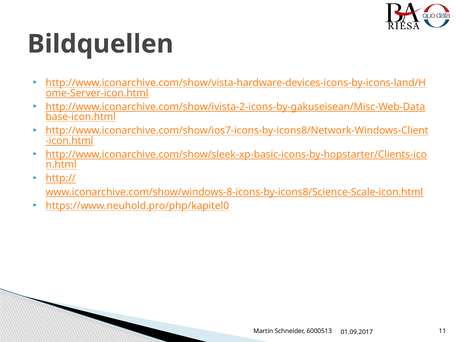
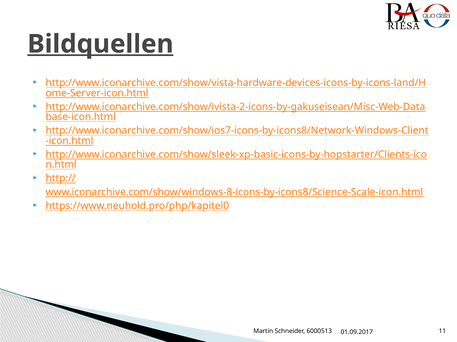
Bildquellen underline: none -> present (100, 44)
